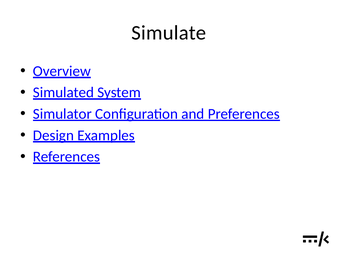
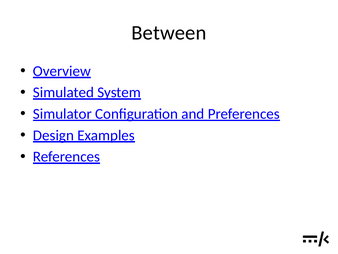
Simulate: Simulate -> Between (169, 33)
